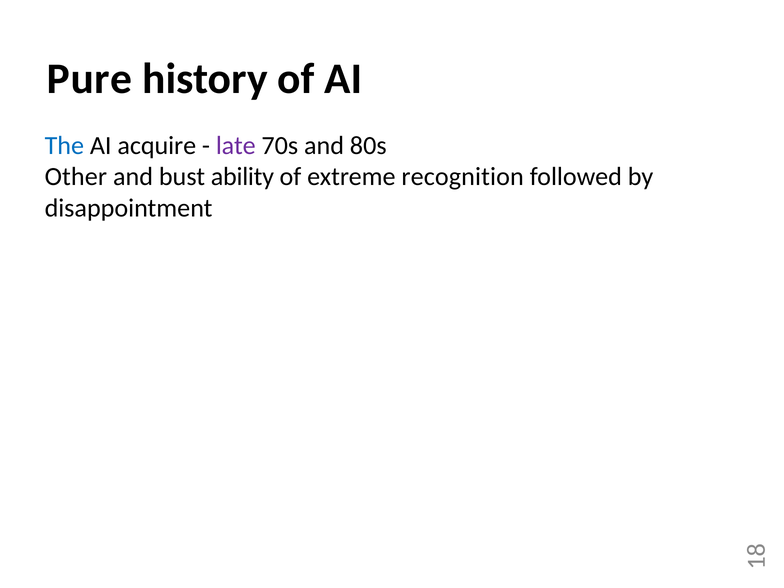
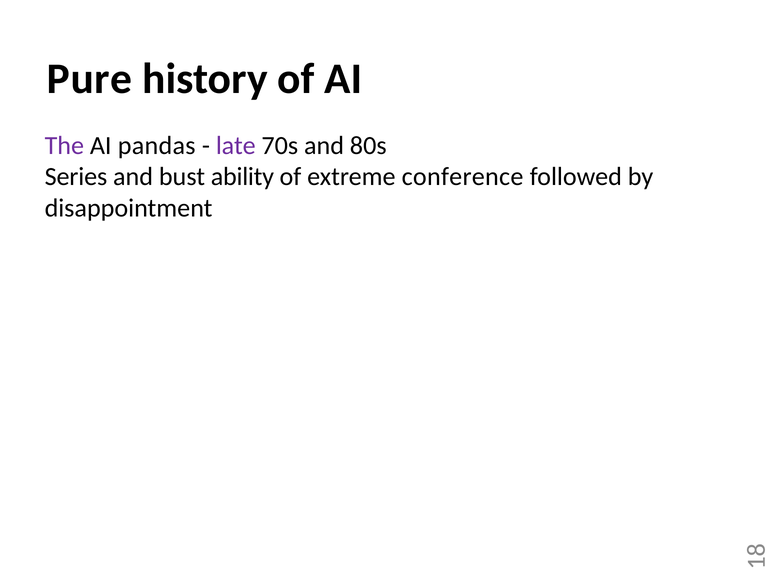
The colour: blue -> purple (64, 145)
acquire: acquire -> pandas (157, 145)
Other: Other -> Series (76, 177)
recognition: recognition -> conference (463, 177)
